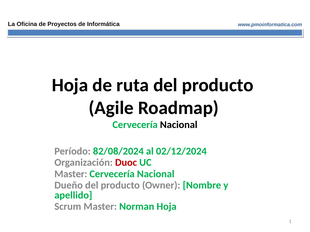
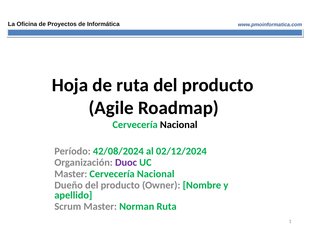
82/08/2024: 82/08/2024 -> 42/08/2024 (118, 151)
Duoc colour: red -> purple (126, 163)
Norman Hoja: Hoja -> Ruta (167, 207)
